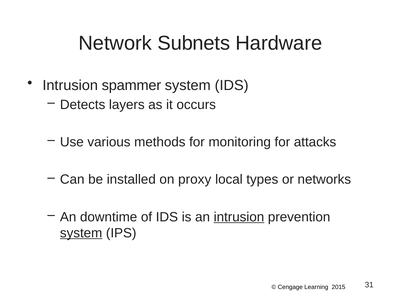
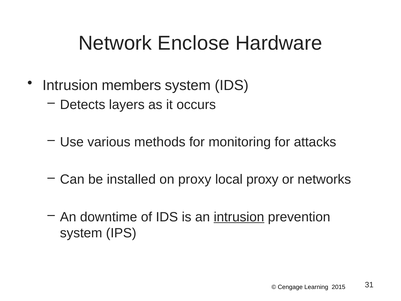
Subnets: Subnets -> Enclose (194, 43)
spammer: spammer -> members (131, 85)
local types: types -> proxy (262, 179)
system underline: present -> none (81, 233)
